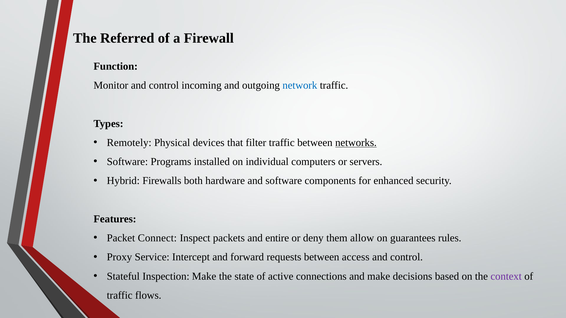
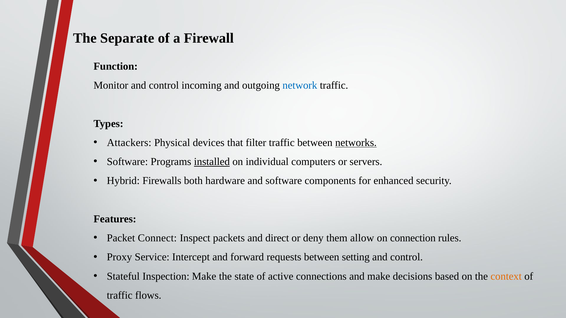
Referred: Referred -> Separate (127, 38)
Remotely: Remotely -> Attackers (129, 143)
installed underline: none -> present (212, 162)
entire: entire -> direct (277, 238)
guarantees: guarantees -> connection (413, 238)
access: access -> setting (356, 257)
context colour: purple -> orange (506, 276)
